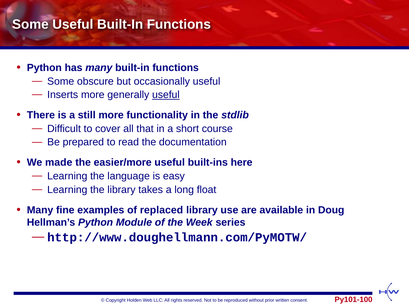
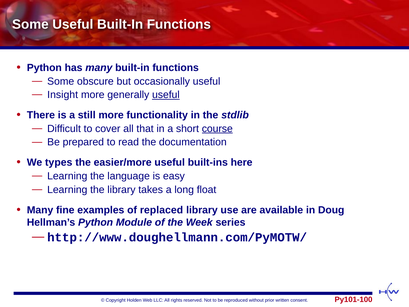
Inserts: Inserts -> Insight (63, 95)
course underline: none -> present (217, 129)
made: made -> types (59, 162)
